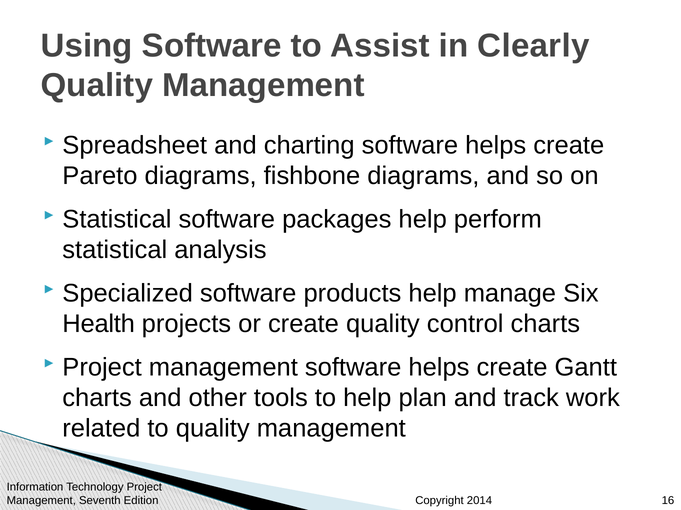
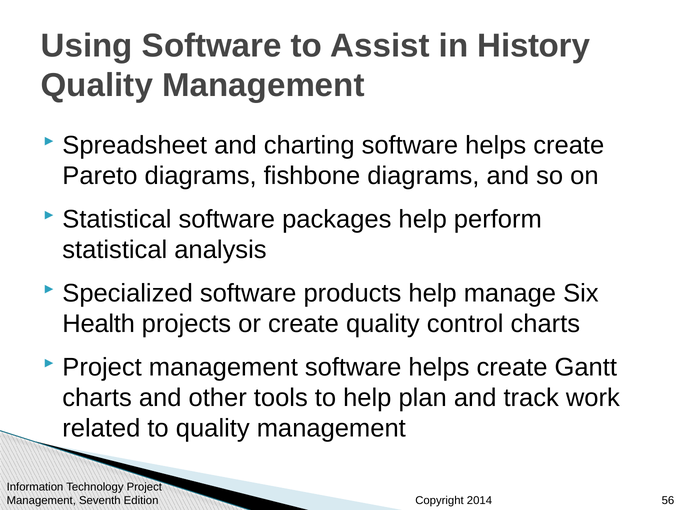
Clearly: Clearly -> History (534, 46)
16: 16 -> 56 (668, 501)
